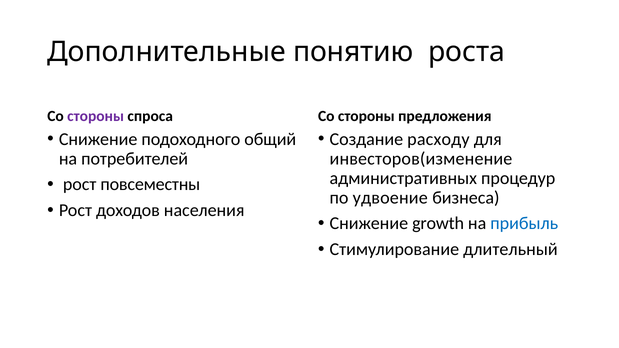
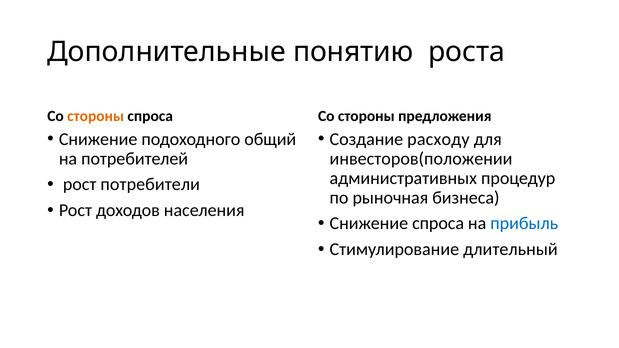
стороны colour: purple -> orange (96, 116)
инвесторов(изменение: инвесторов(изменение -> инвесторов(положении (421, 159)
повсеместны: повсеместны -> потребители (150, 185)
удвоение: удвоение -> рыночная (390, 198)
Снижение growth: growth -> спроса (438, 224)
